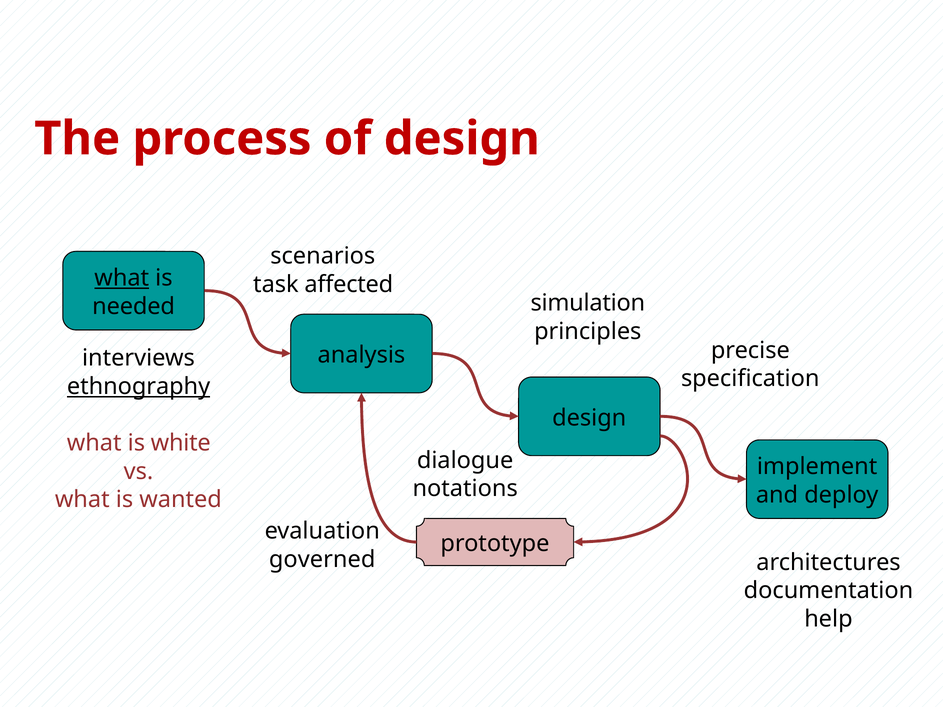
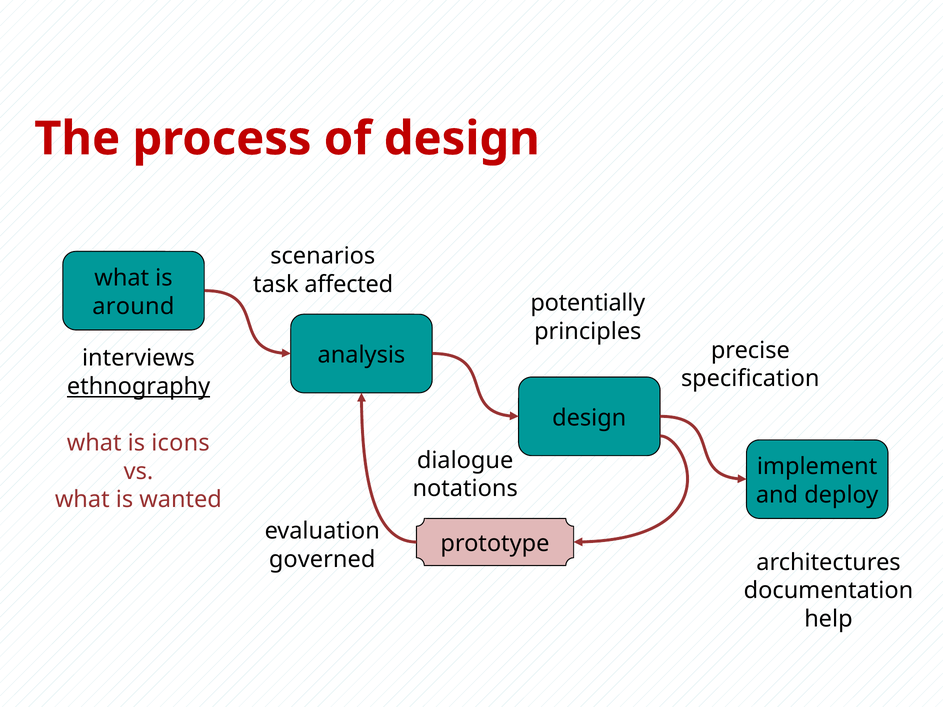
what underline: present -> none (122, 278)
simulation: simulation -> potentially (588, 303)
needed: needed -> around (133, 307)
white: white -> icons (181, 443)
